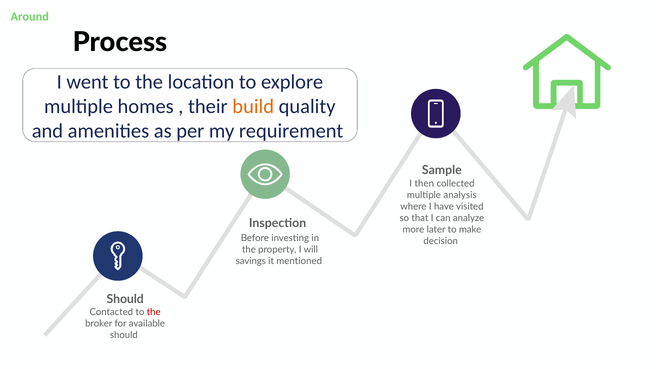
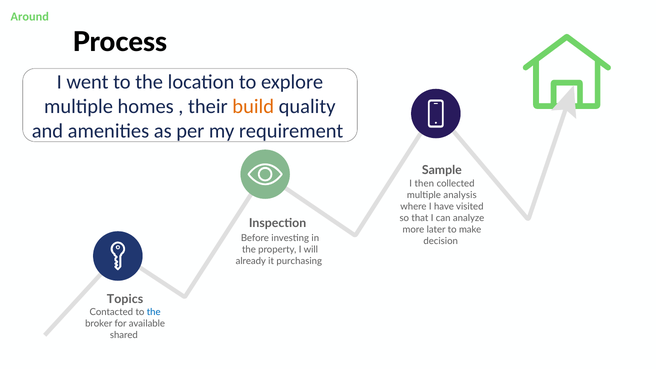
savings: savings -> already (251, 261)
mentioned: mentioned -> purchasing (299, 261)
Should: Should -> Topics (125, 299)
the colour: red -> blue (154, 312)
should: should -> shared (124, 335)
